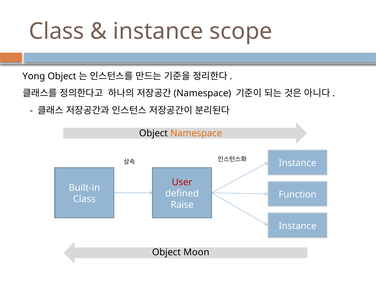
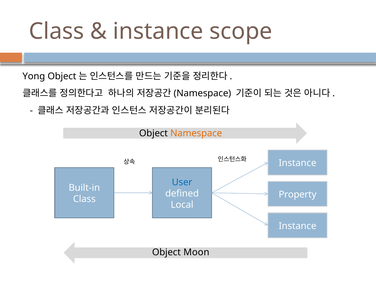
User colour: red -> blue (182, 182)
Function: Function -> Property (298, 195)
Raise: Raise -> Local (182, 205)
